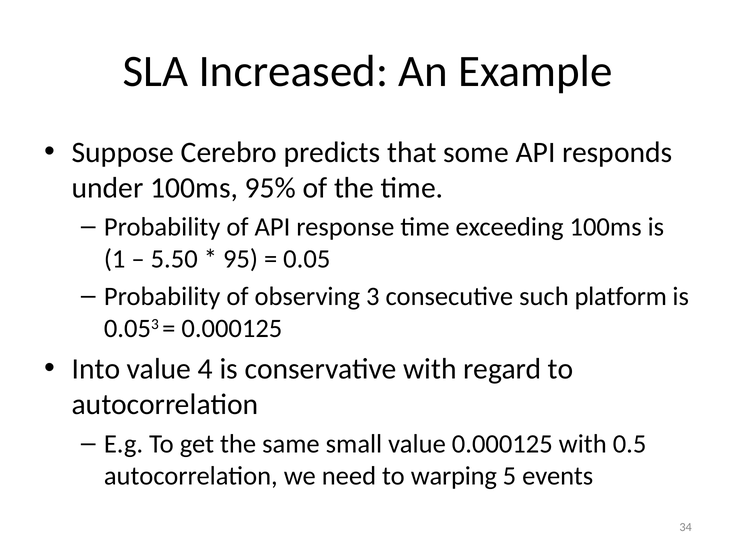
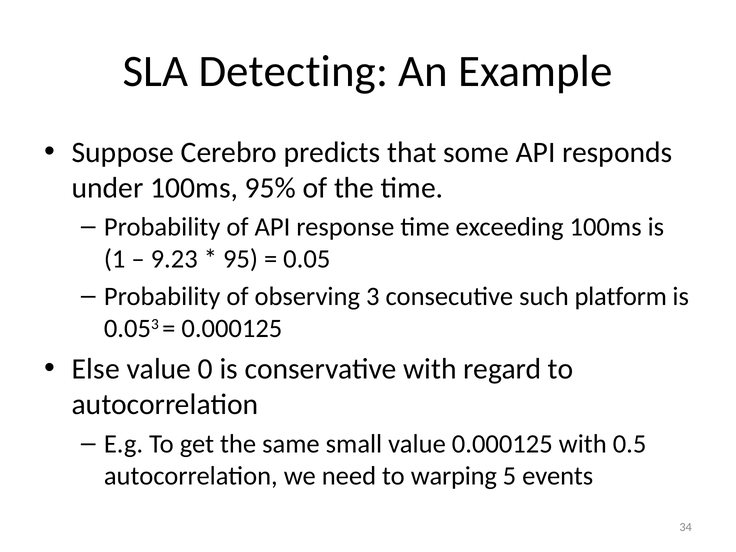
Increased: Increased -> Detecting (293, 71)
5.50: 5.50 -> 9.23 (174, 259)
Into: Into -> Else (96, 369)
4: 4 -> 0 (205, 369)
